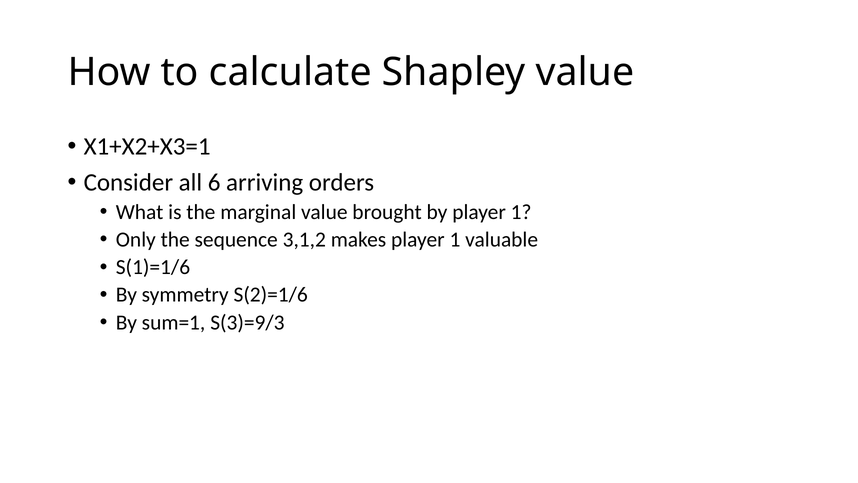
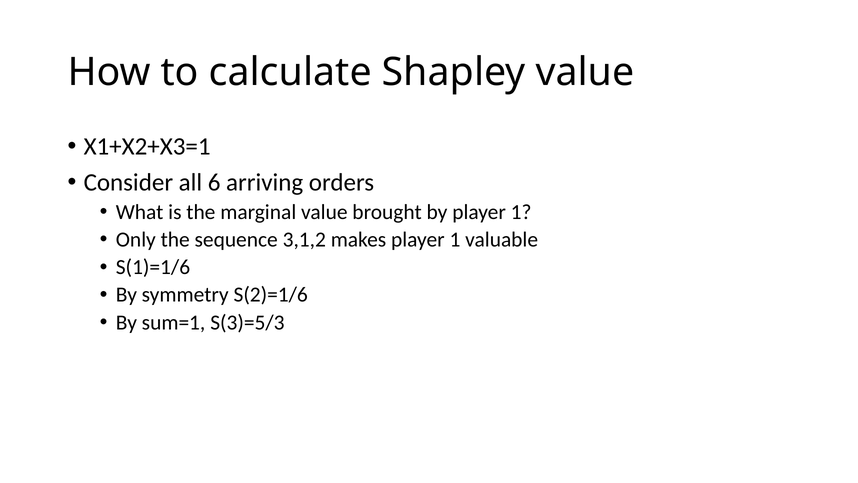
S(3)=9/3: S(3)=9/3 -> S(3)=5/3 (247, 322)
